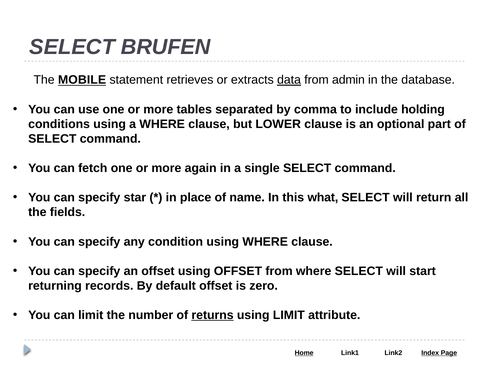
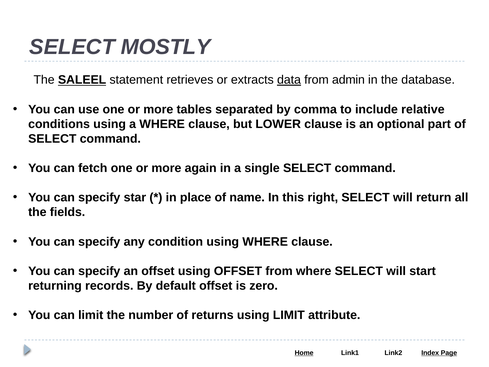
BRUFEN: BRUFEN -> MOSTLY (166, 47)
MOBILE: MOBILE -> SALEEL (82, 80)
holding: holding -> relative (423, 109)
what: what -> right (323, 197)
returns underline: present -> none (213, 315)
